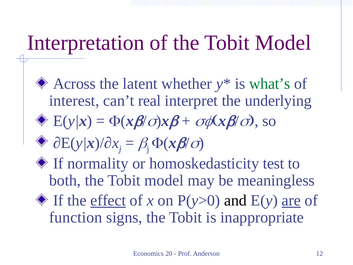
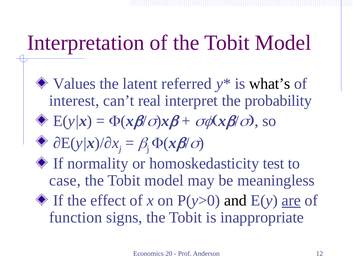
Across: Across -> Values (74, 84)
whether: whether -> referred (187, 84)
what’s colour: green -> black (270, 84)
underlying: underlying -> probability (278, 101)
both: both -> case (65, 180)
effect underline: present -> none (108, 200)
